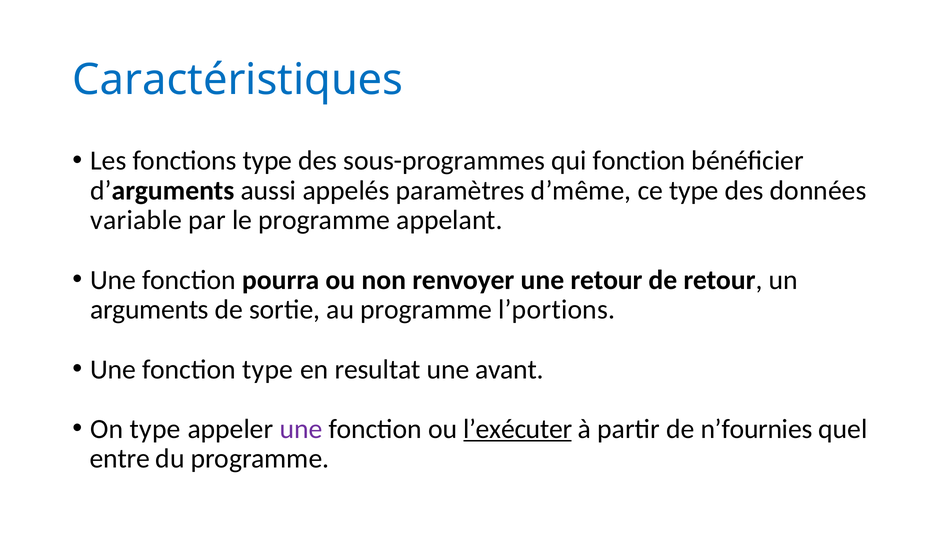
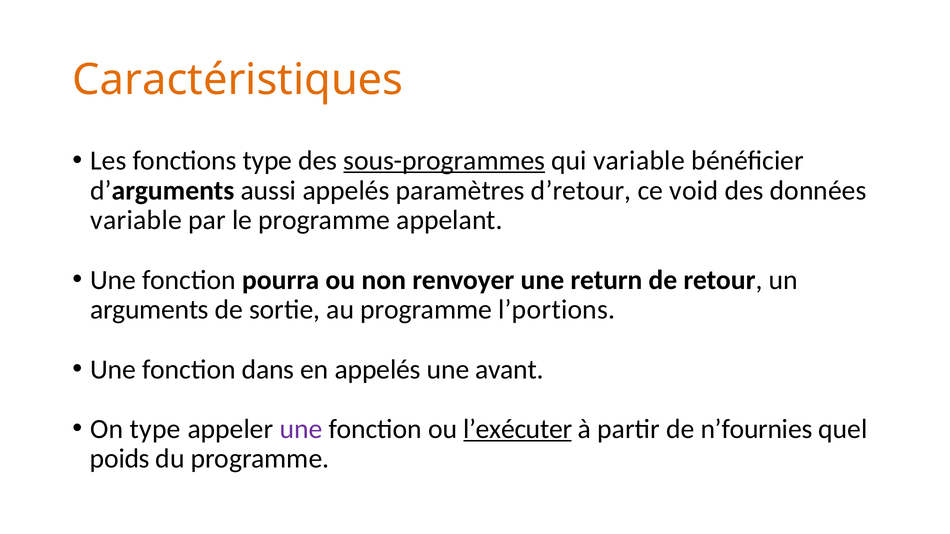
Caractéristiques colour: blue -> orange (238, 80)
sous-programmes underline: none -> present (444, 161)
qui fonction: fonction -> variable (639, 161)
d’même: d’même -> d’retour (581, 191)
ce type: type -> void (694, 191)
une retour: retour -> return (606, 280)
fonction type: type -> dans (268, 370)
en resultat: resultat -> appelés (378, 370)
entre: entre -> poids (120, 459)
